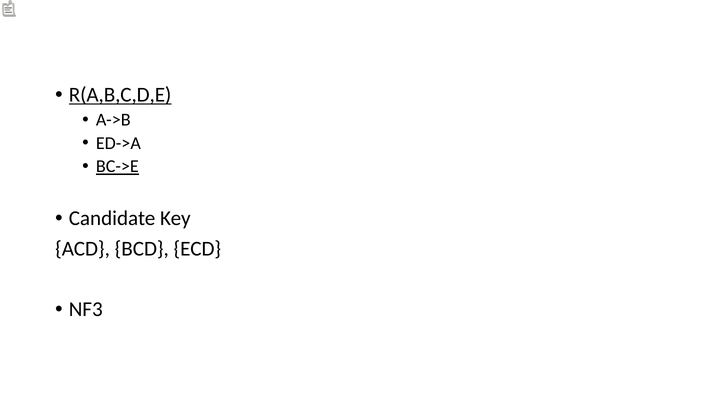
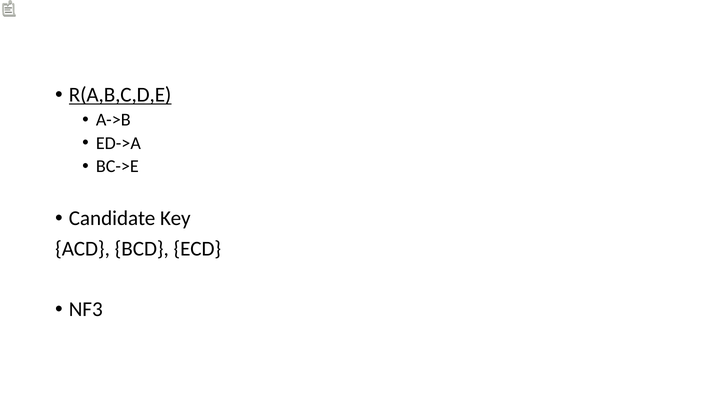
BC->E underline: present -> none (117, 167)
